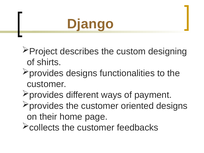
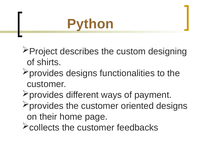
Django: Django -> Python (90, 24)
